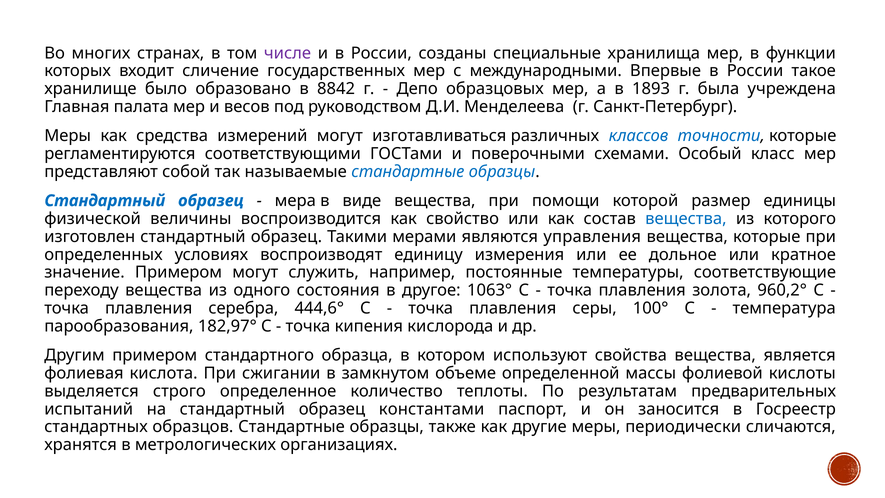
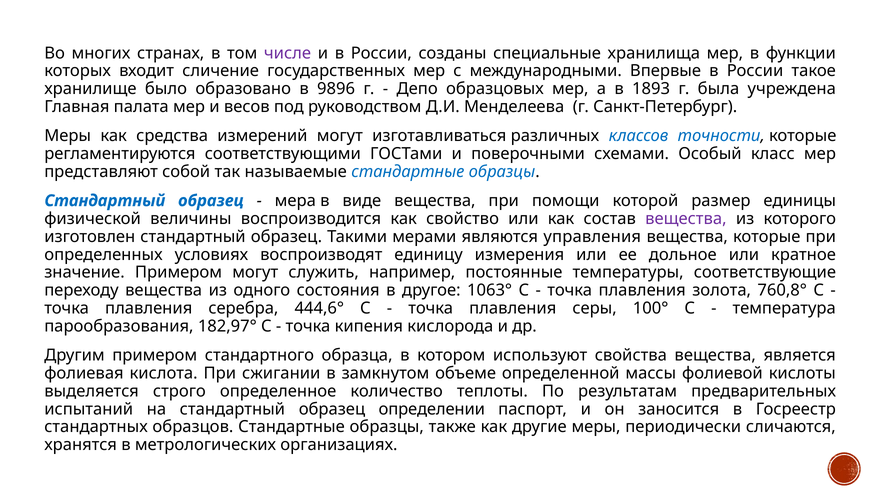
8842: 8842 -> 9896 (336, 89)
вещества colour: blue -> purple (686, 219)
960,2°: 960,2° -> 760,8° (782, 290)
константами: константами -> определении (432, 409)
